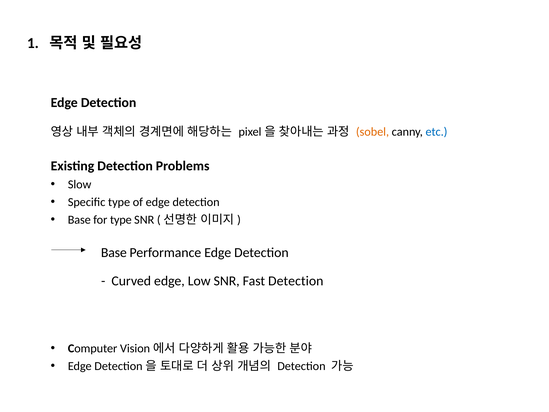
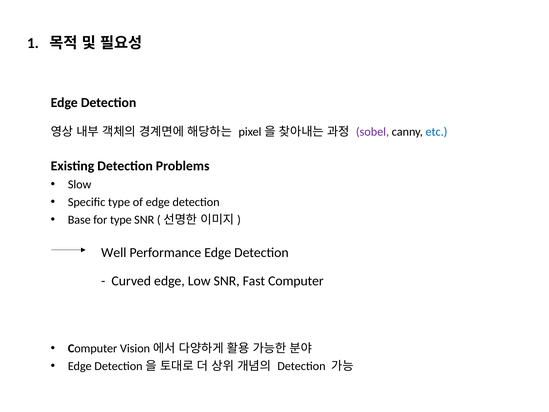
sobel colour: orange -> purple (372, 132)
Base: Base -> Well (114, 253)
Fast Detection: Detection -> Computer (296, 281)
